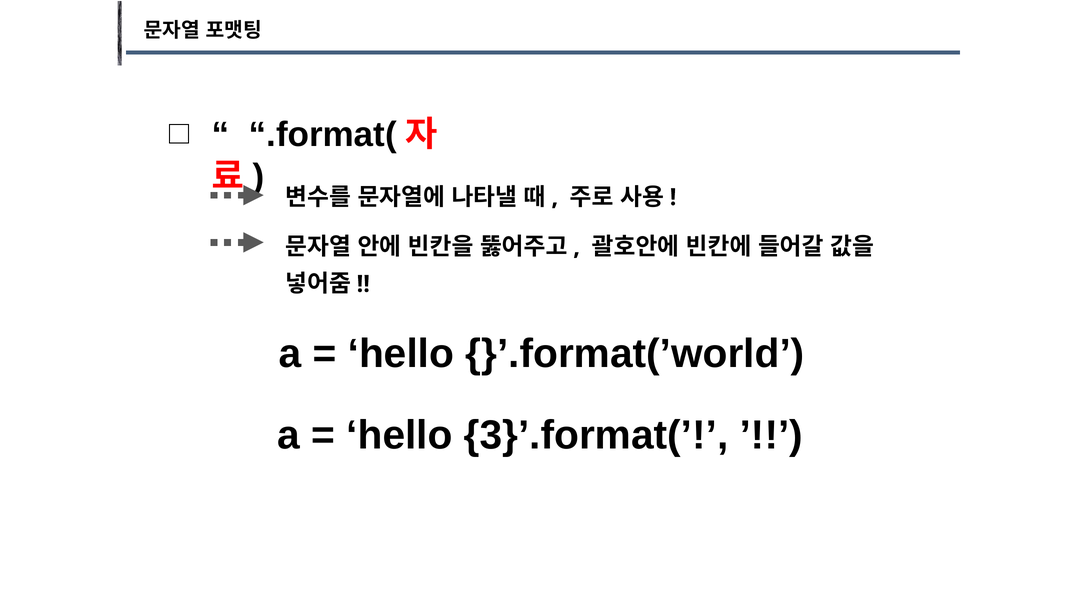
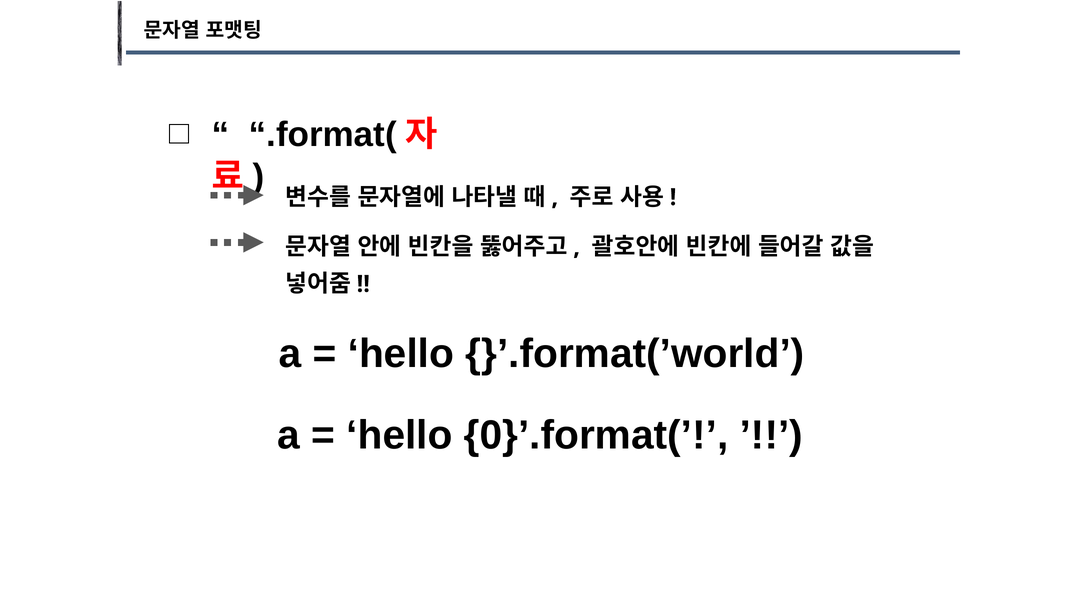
3}’.format(: 3}’.format( -> 0}’.format( (596, 435)
